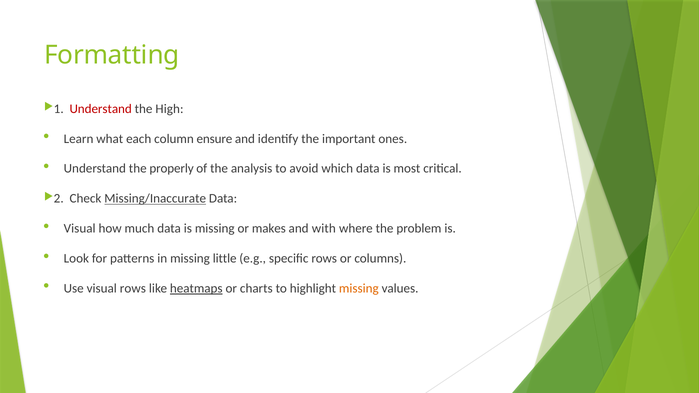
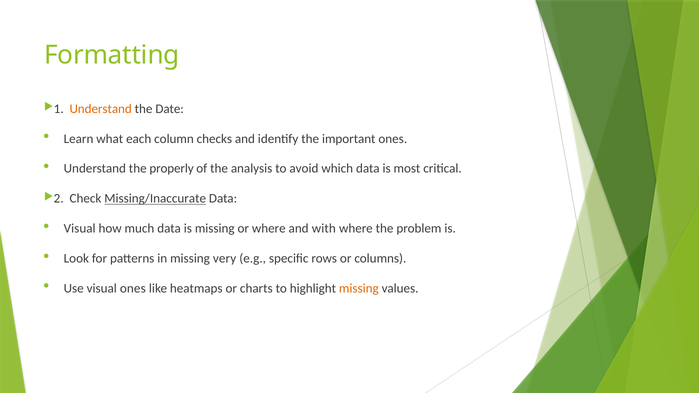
Understand colour: red -> orange (101, 109)
High: High -> Date (170, 109)
ensure: ensure -> checks (214, 139)
or makes: makes -> where (269, 229)
little: little -> very (225, 259)
visual rows: rows -> ones (133, 288)
heatmaps underline: present -> none (196, 288)
